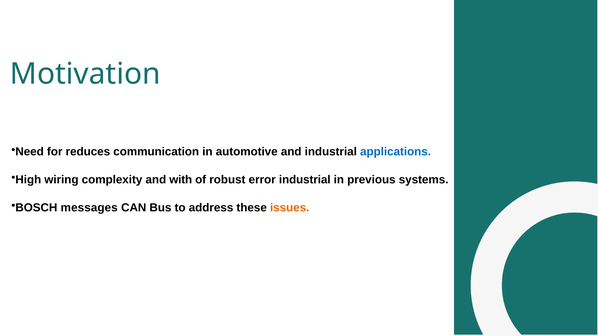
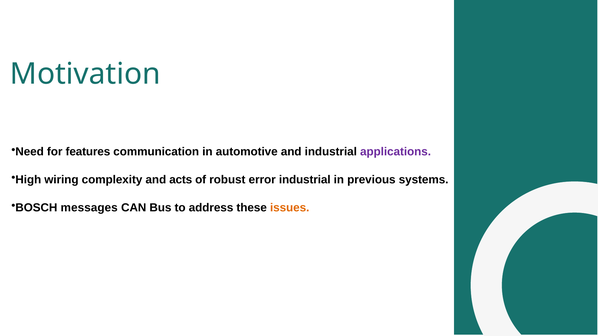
reduces: reduces -> features (88, 152)
applications colour: blue -> purple (396, 152)
with: with -> acts (181, 180)
